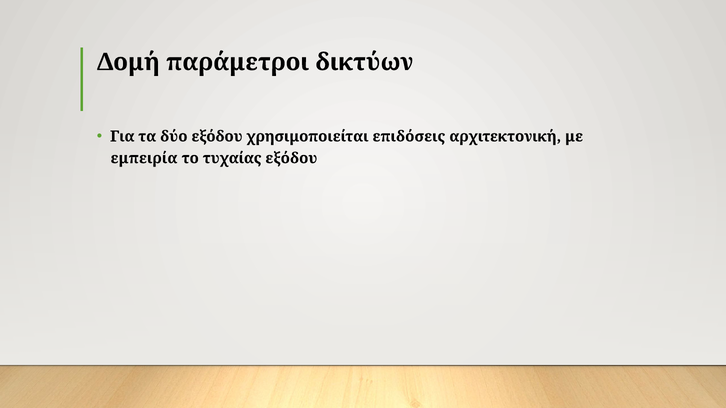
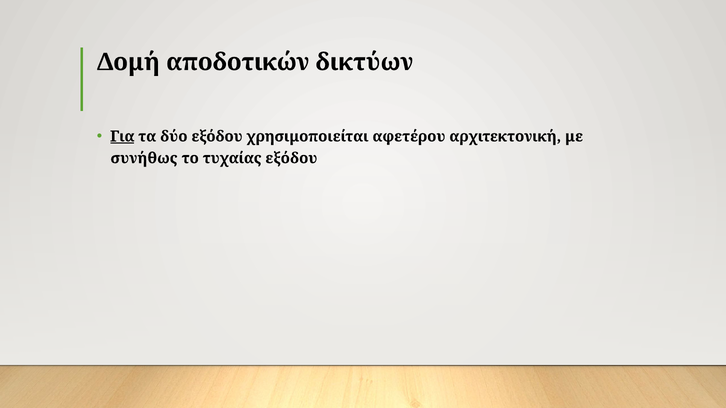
παράμετροι: παράμετροι -> αποδοτικών (238, 62)
Για underline: none -> present (122, 137)
επιδόσεις: επιδόσεις -> αφετέρου (409, 137)
εμπειρία: εμπειρία -> συνήθως (144, 158)
